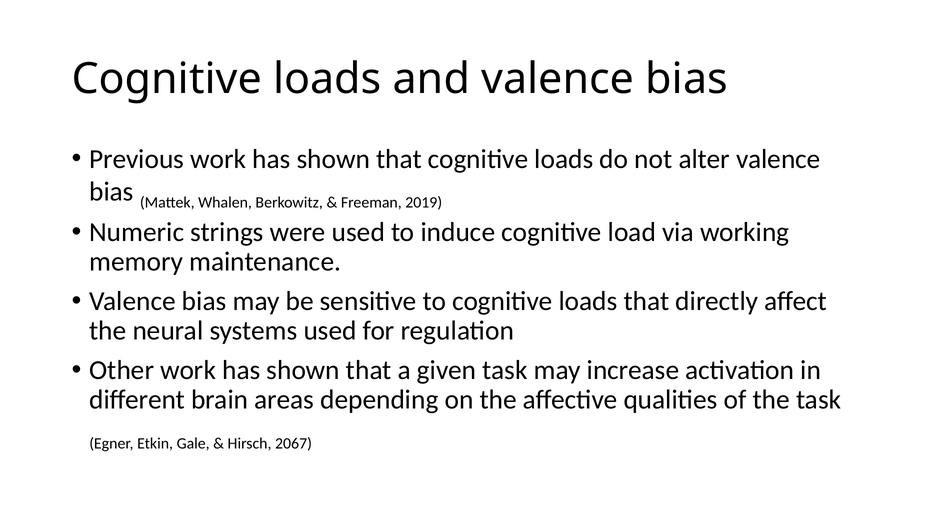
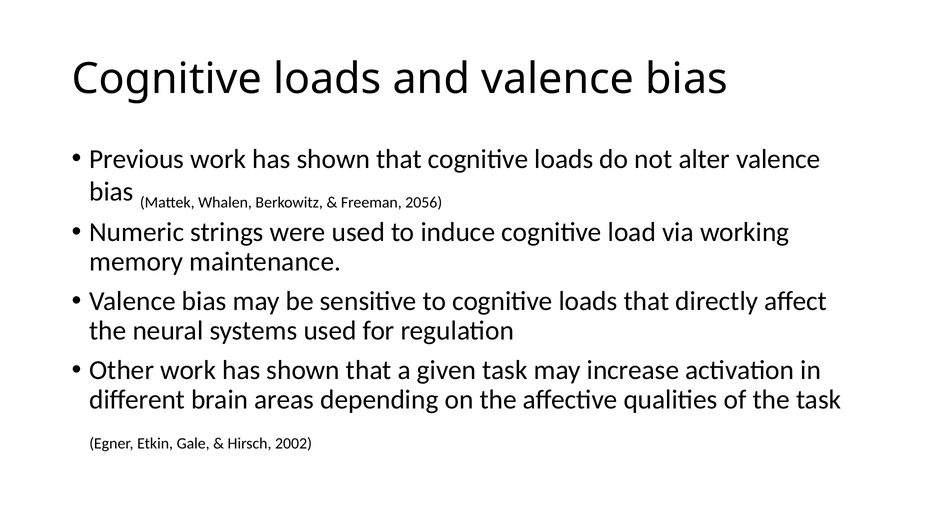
2019: 2019 -> 2056 (424, 202)
2067: 2067 -> 2002 (294, 443)
